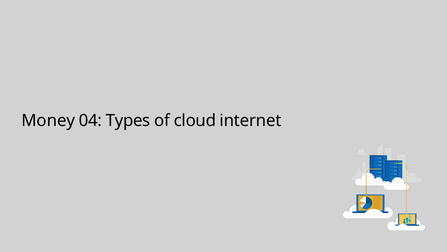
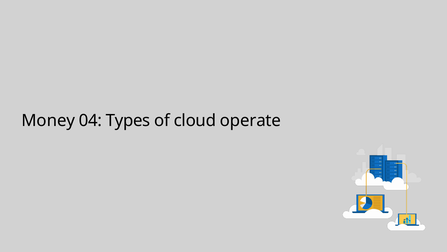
internet: internet -> operate (250, 120)
